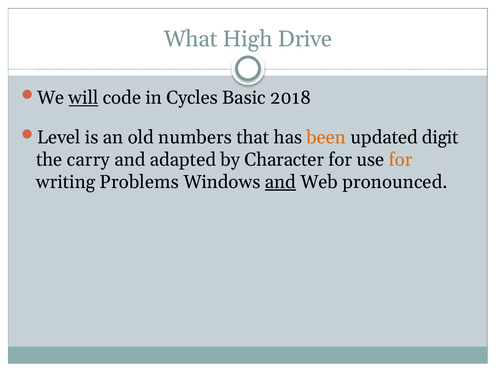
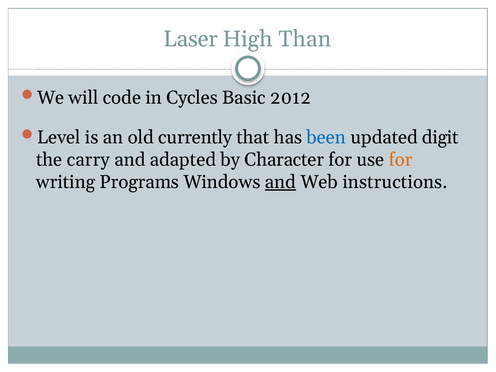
What: What -> Laser (191, 39)
Drive: Drive -> Than (305, 39)
will underline: present -> none (83, 98)
2018: 2018 -> 2012 (291, 98)
numbers: numbers -> currently (195, 137)
been colour: orange -> blue (326, 137)
Problems: Problems -> Programs (139, 182)
pronounced: pronounced -> instructions (395, 182)
